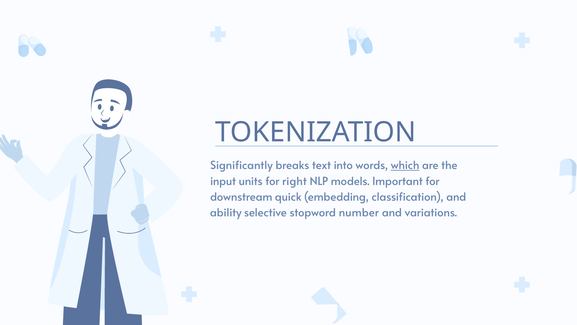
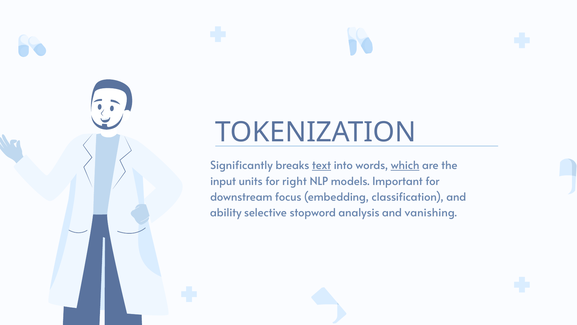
text underline: none -> present (322, 165)
quick: quick -> focus (288, 197)
number: number -> analysis (359, 212)
variations: variations -> vanishing (431, 212)
